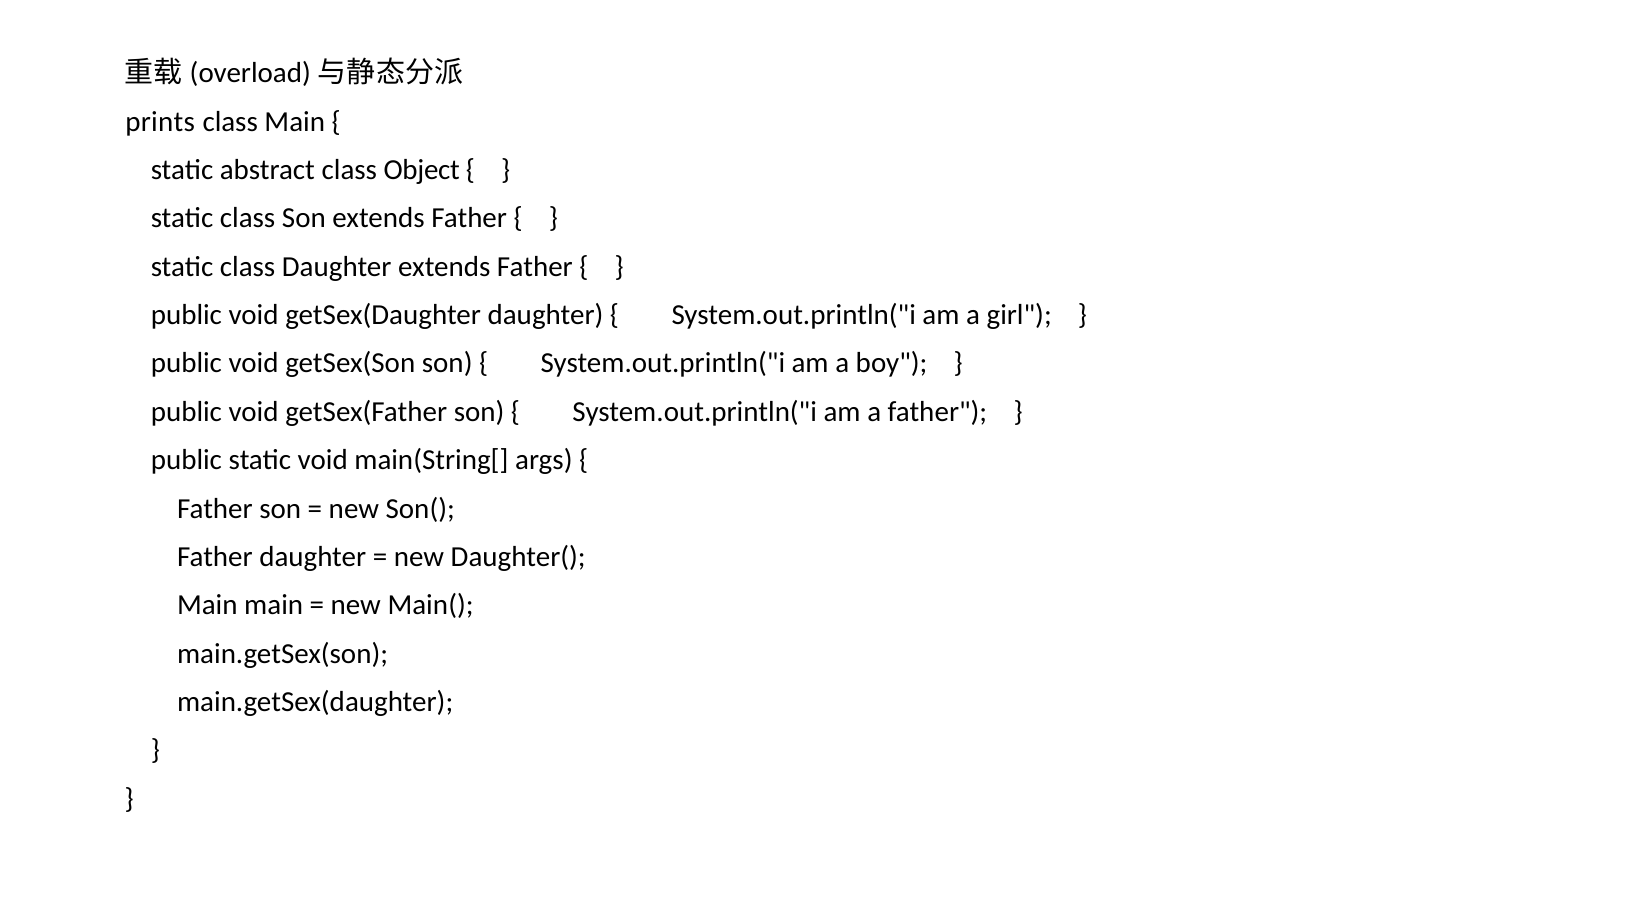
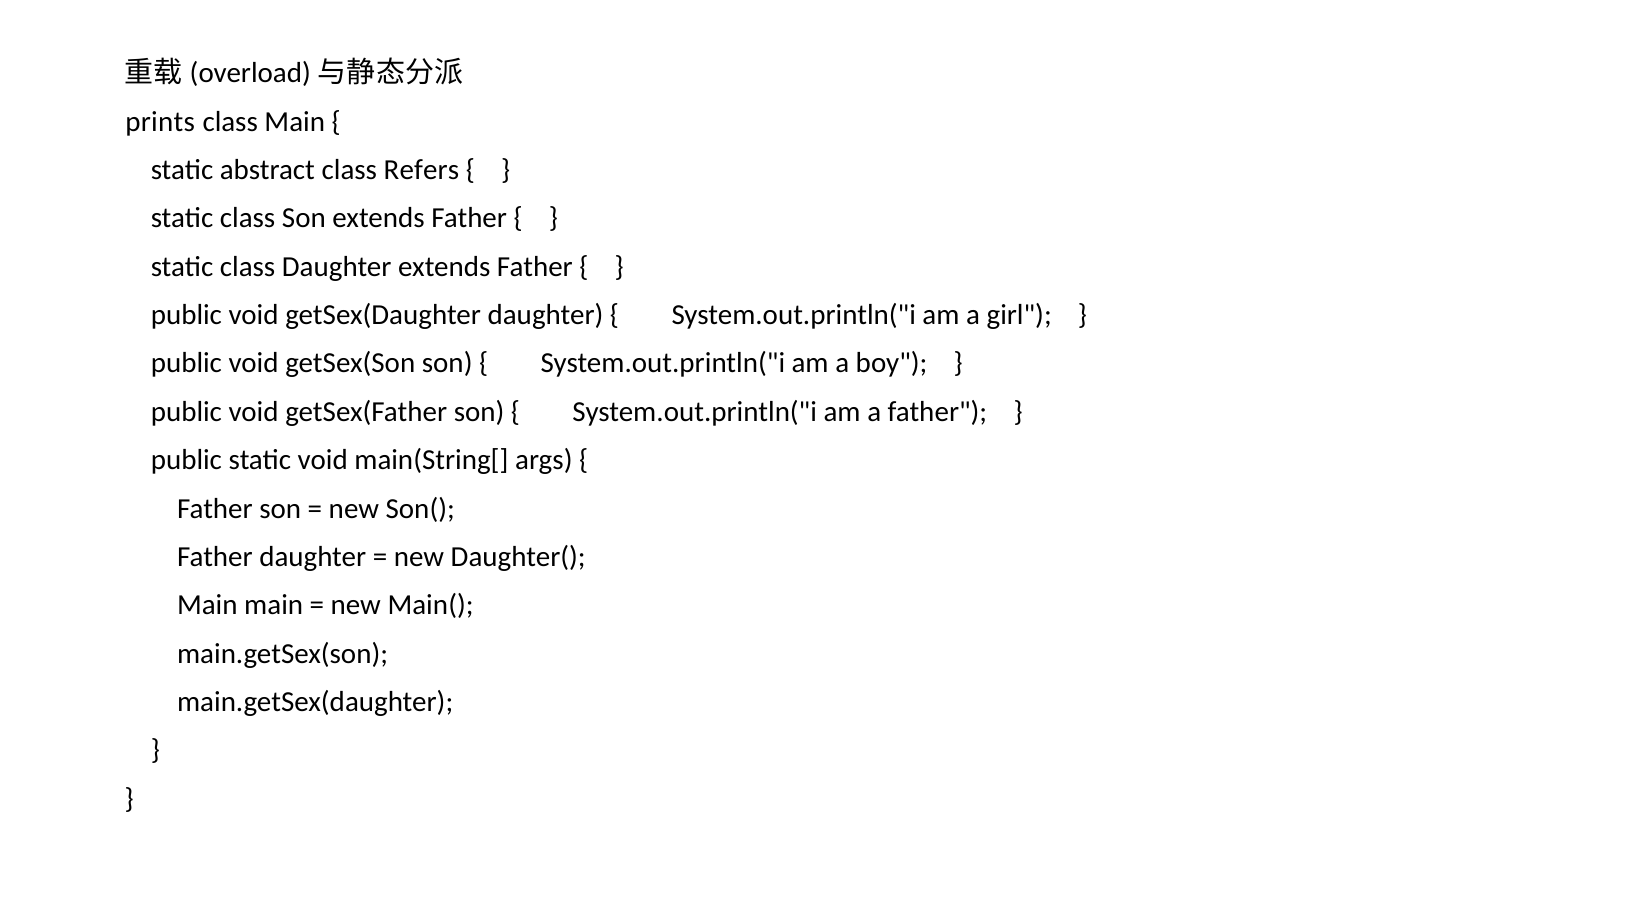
Object: Object -> Refers (421, 170)
